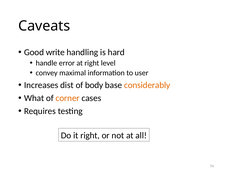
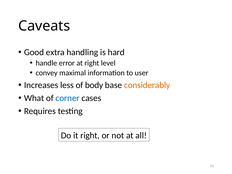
write: write -> extra (55, 52)
dist: dist -> less (67, 85)
corner colour: orange -> blue (68, 98)
